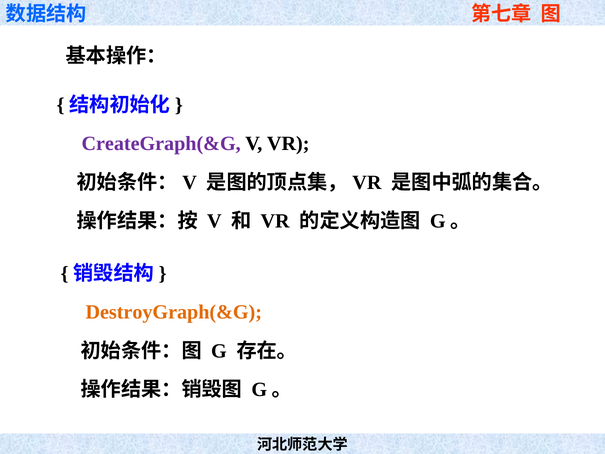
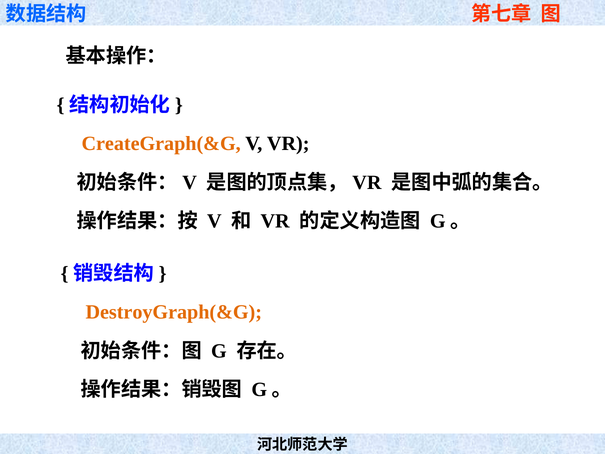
CreateGraph(&G colour: purple -> orange (161, 144)
